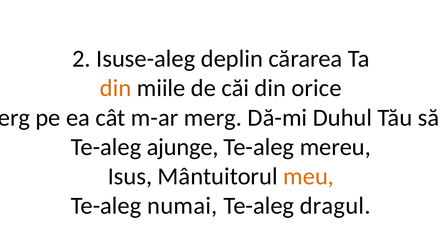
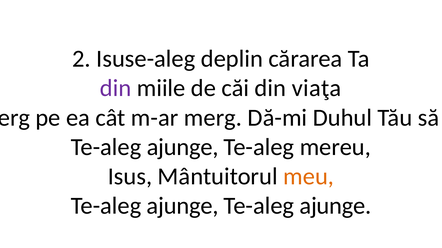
din colour: orange -> purple (116, 88)
orice: orice -> viaţa (317, 88)
numai: numai -> ajunge (183, 206)
dragul: dragul -> ajunge (335, 206)
